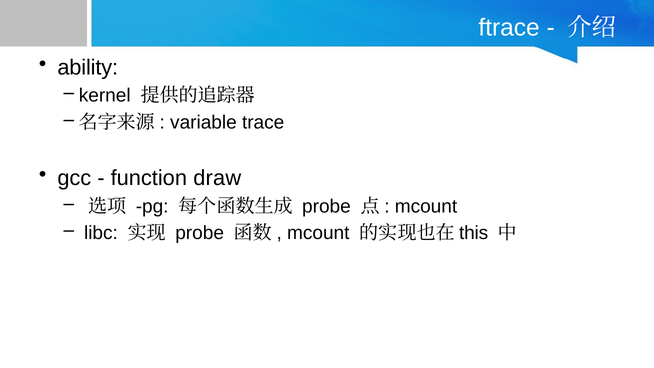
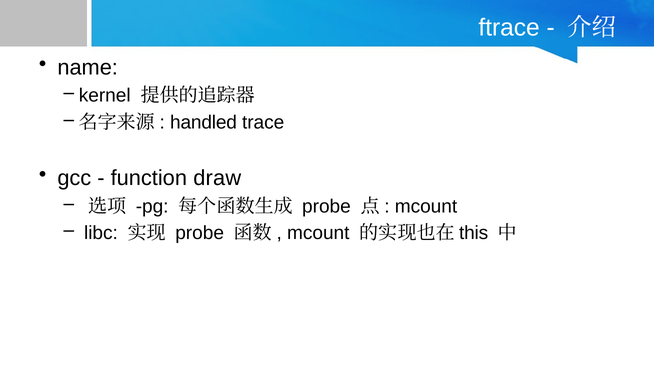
ability: ability -> name (88, 67)
variable: variable -> handled (204, 122)
